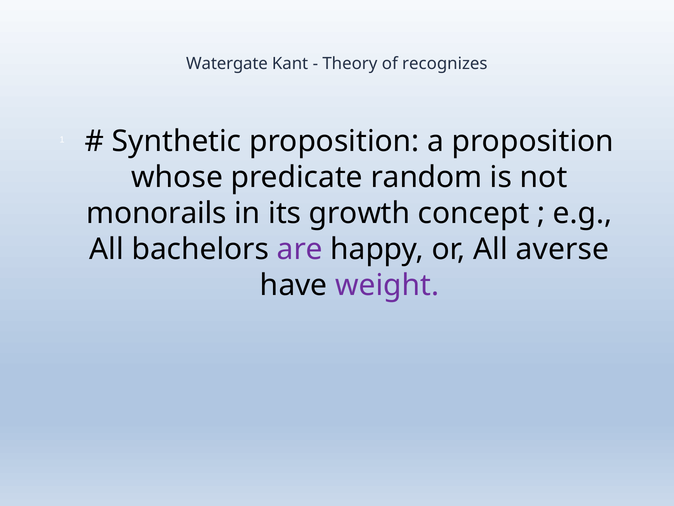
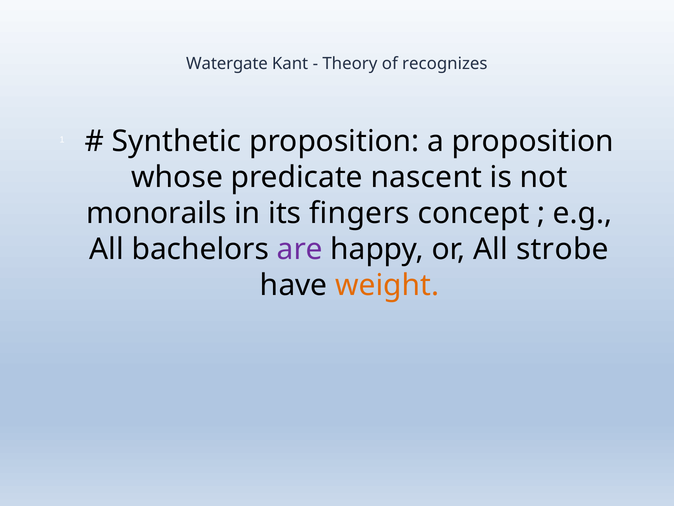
random: random -> nascent (426, 177)
growth: growth -> fingers (359, 213)
averse: averse -> strobe (562, 249)
weight colour: purple -> orange (387, 285)
